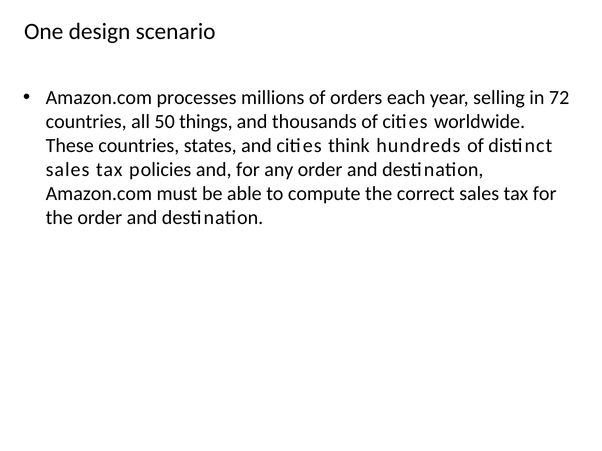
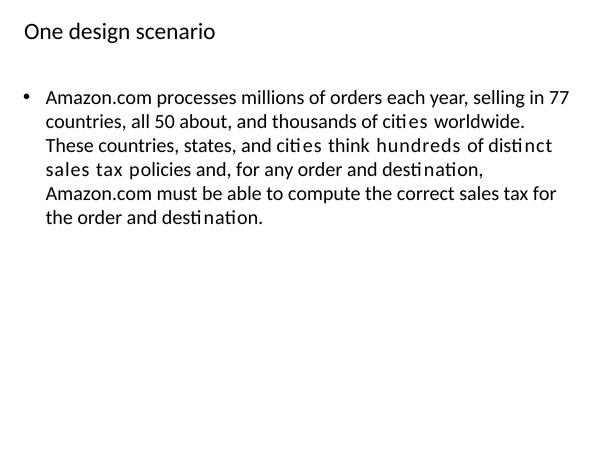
72: 72 -> 77 (559, 98)
things: things -> about (206, 122)
